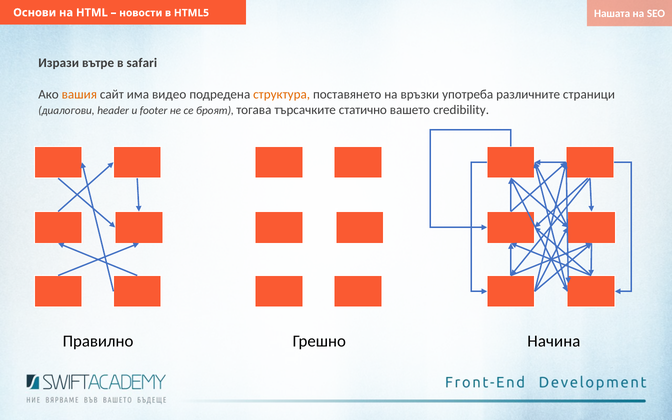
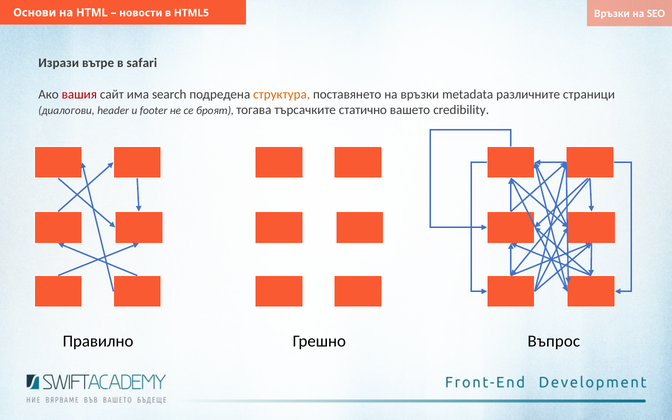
HTML5 Нашата: Нашата -> Връзки (612, 14)
вашия colour: orange -> red (79, 94)
видео: видео -> search (169, 94)
употреба: употреба -> metadata (468, 94)
Начина: Начина -> Въпрос (554, 341)
